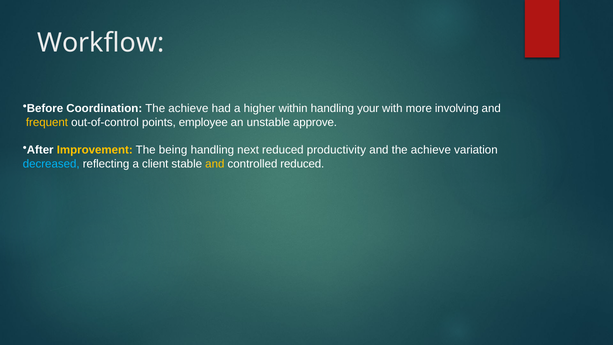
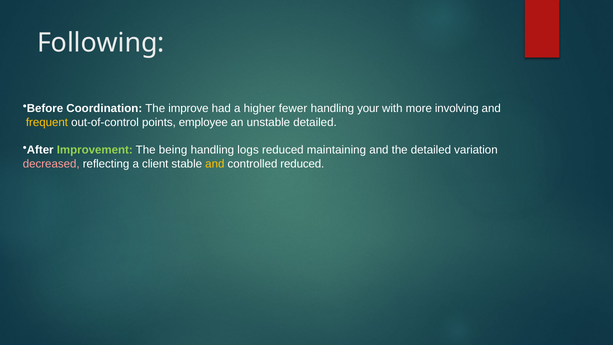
Workflow: Workflow -> Following (101, 43)
achieve: achieve -> improve (188, 108)
within: within -> fewer (293, 108)
unstable approve: approve -> detailed (315, 122)
Improvement colour: yellow -> light green (95, 150)
next: next -> logs (248, 150)
productivity: productivity -> maintaining (336, 150)
and the achieve: achieve -> detailed (431, 150)
decreased colour: light blue -> pink (51, 164)
